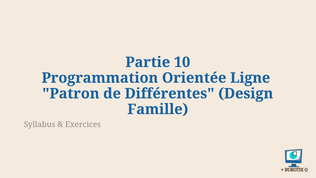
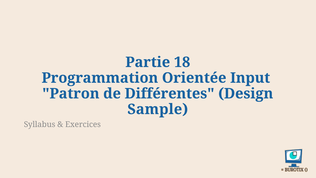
10: 10 -> 18 (182, 62)
Ligne: Ligne -> Input (250, 78)
Famille: Famille -> Sample (158, 109)
